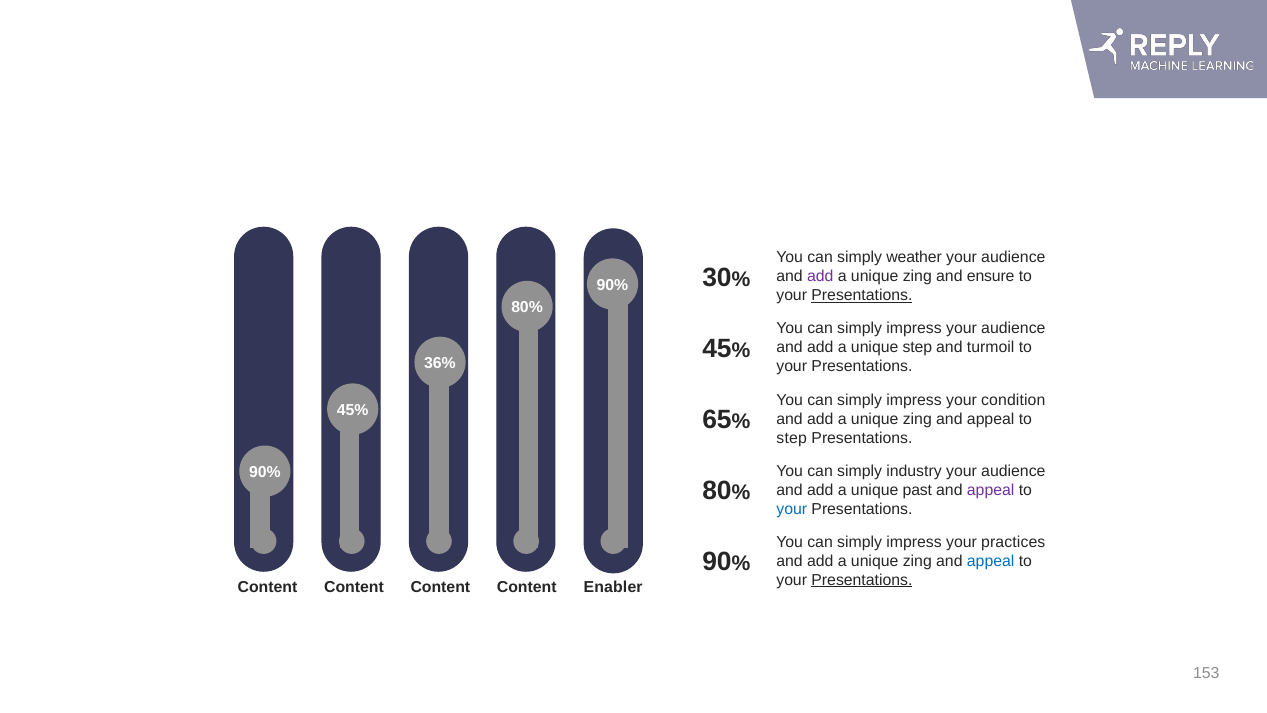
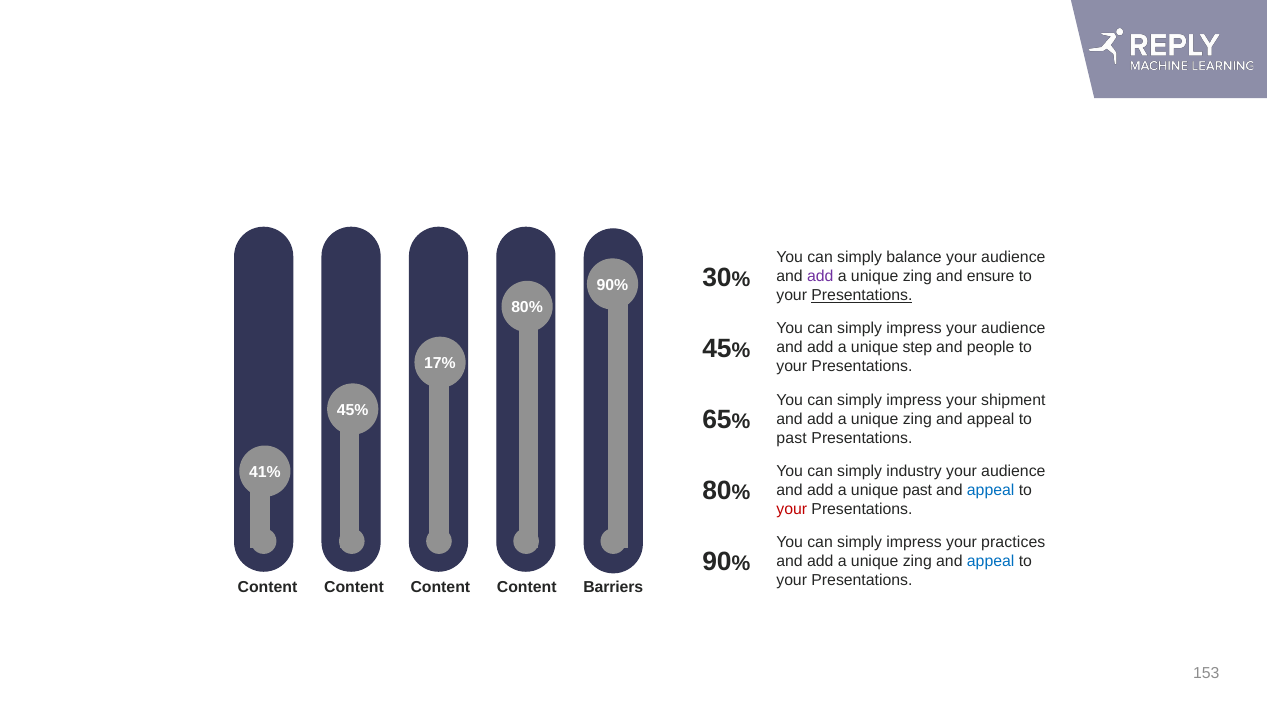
weather: weather -> balance (914, 257)
turmoil: turmoil -> people (991, 347)
36%: 36% -> 17% (440, 363)
condition: condition -> shipment (1013, 400)
step: step -> past (792, 438)
90%: 90% -> 41% (265, 472)
appeal colour: purple -> blue (991, 490)
your colour: blue -> red (792, 509)
Presentations underline: present -> none (862, 580)
Enabler: Enabler -> Barriers (613, 587)
